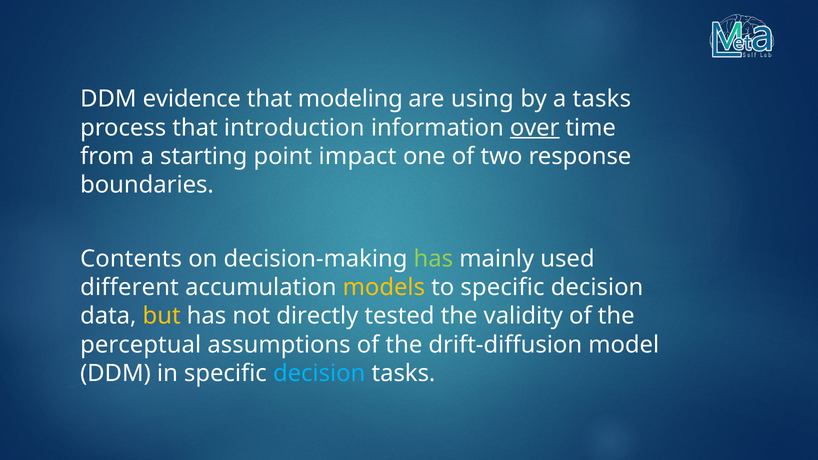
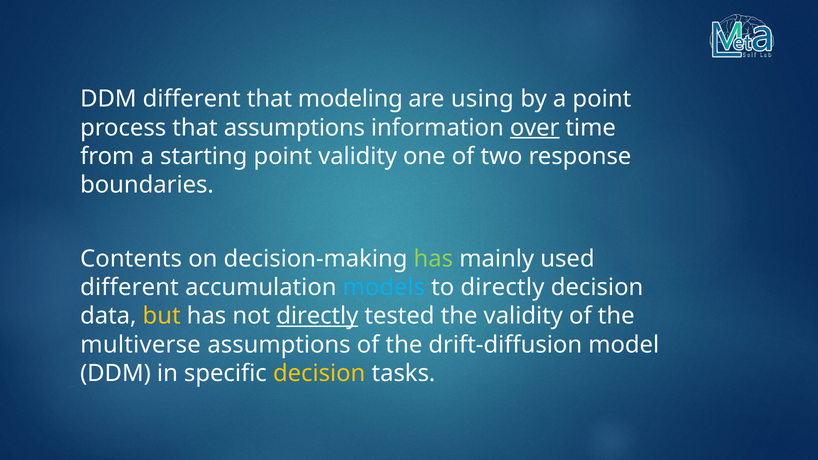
DDM evidence: evidence -> different (192, 99)
a tasks: tasks -> point (602, 99)
that introduction: introduction -> assumptions (294, 128)
point impact: impact -> validity (358, 156)
models colour: yellow -> light blue (384, 288)
to specific: specific -> directly (502, 288)
directly underline: none -> present (317, 316)
perceptual: perceptual -> multiverse (141, 345)
decision colour: light blue -> yellow (319, 373)
